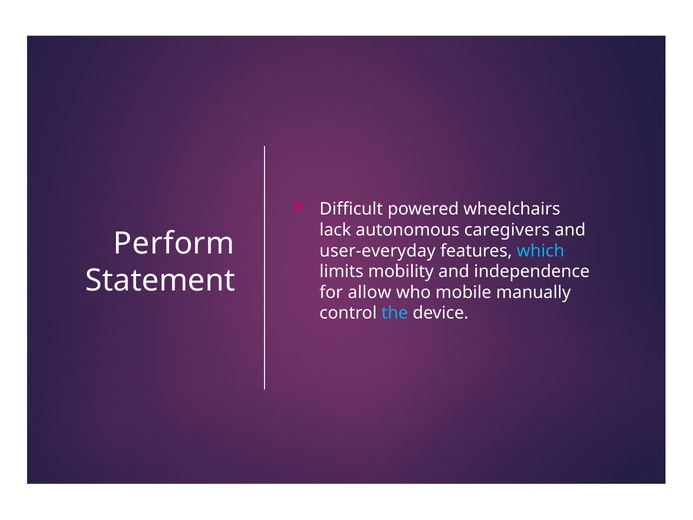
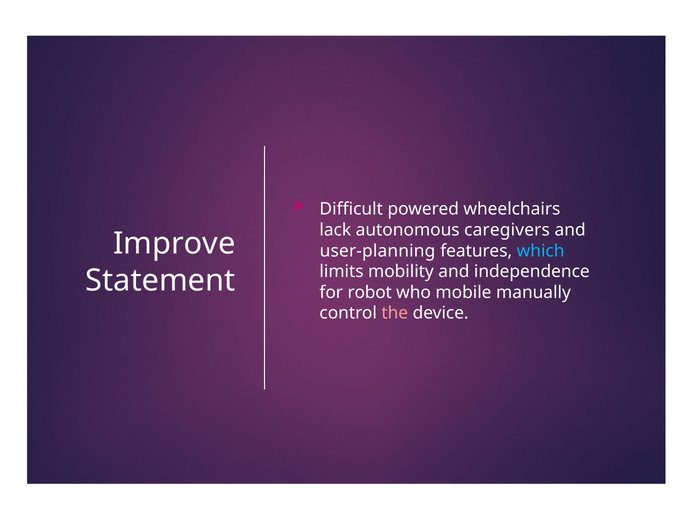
Perform: Perform -> Improve (174, 244)
user-everyday: user-everyday -> user-planning (378, 251)
allow: allow -> robot (370, 292)
the colour: light blue -> pink (395, 313)
